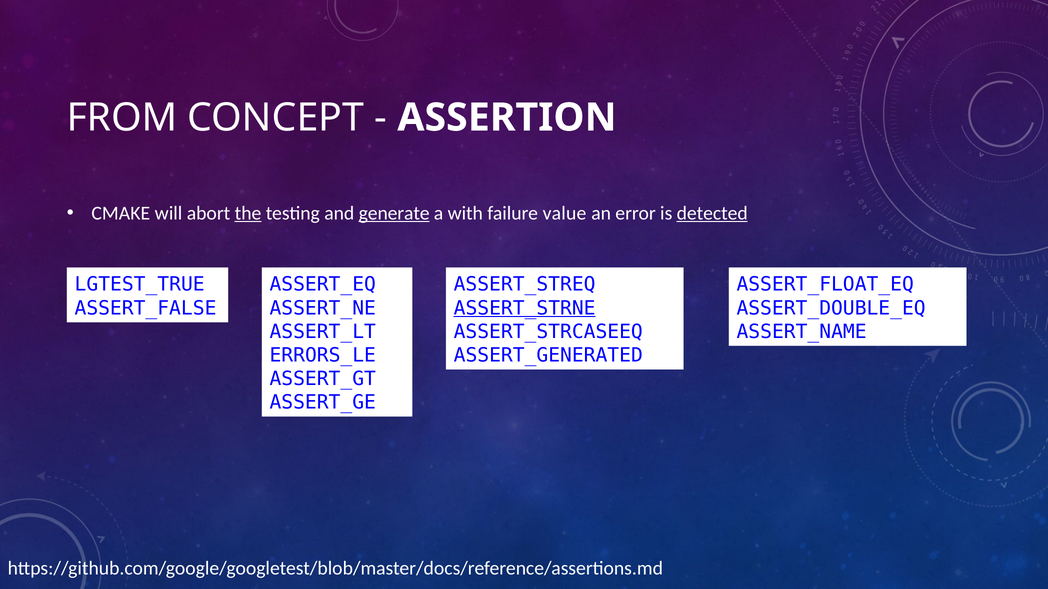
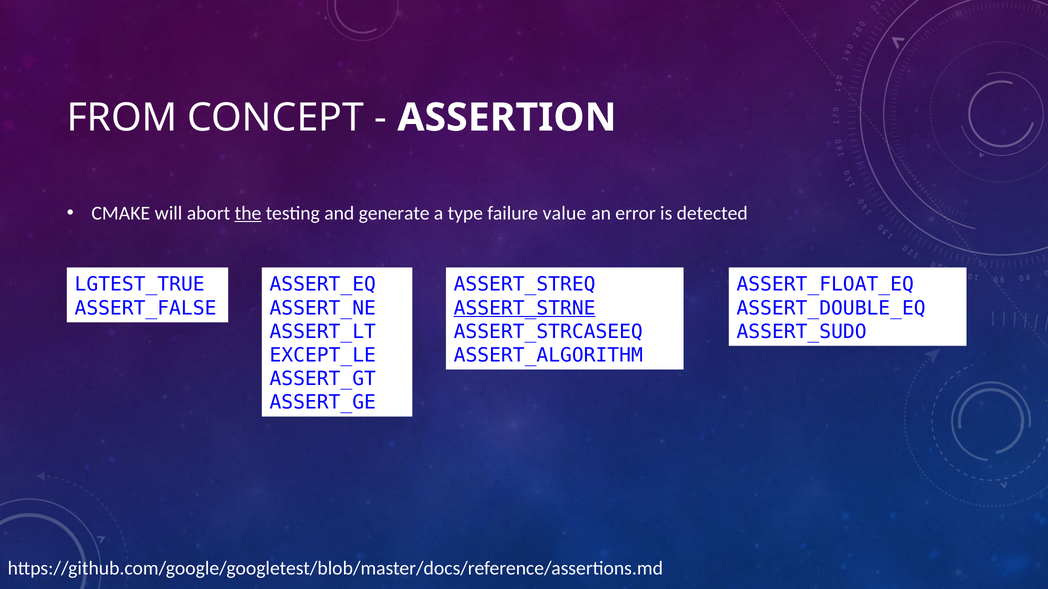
generate underline: present -> none (394, 213)
with: with -> type (465, 213)
detected underline: present -> none (712, 213)
ASSERT_NAME: ASSERT_NAME -> ASSERT_SUDO (802, 332)
ERRORS_LE: ERRORS_LE -> EXCEPT_LE (323, 355)
ASSERT_GENERATED: ASSERT_GENERATED -> ASSERT_ALGORITHM (548, 355)
